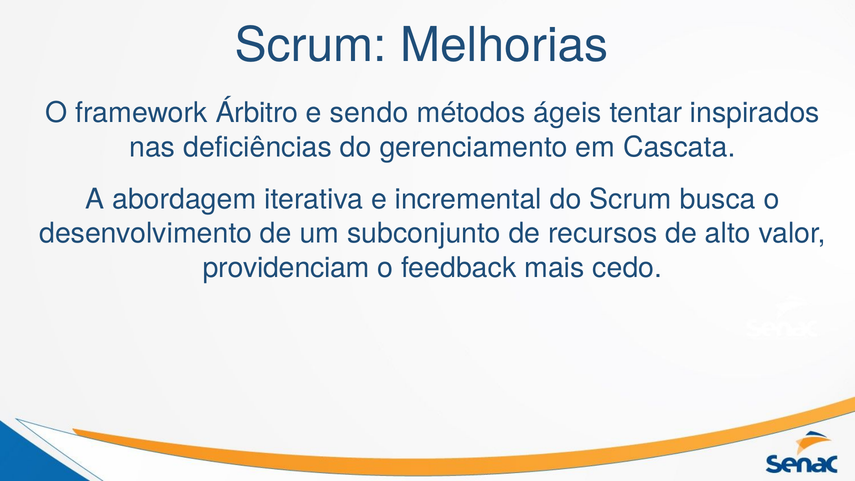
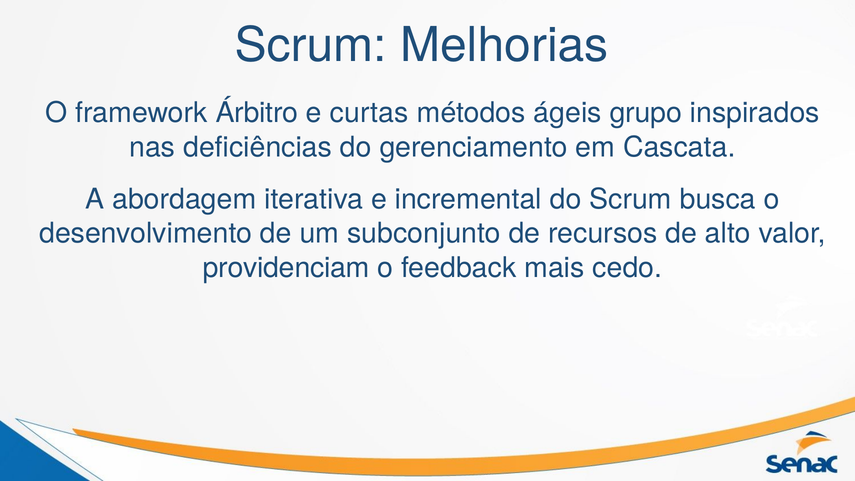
sendo: sendo -> curtas (369, 113)
tentar: tentar -> grupo (646, 113)
